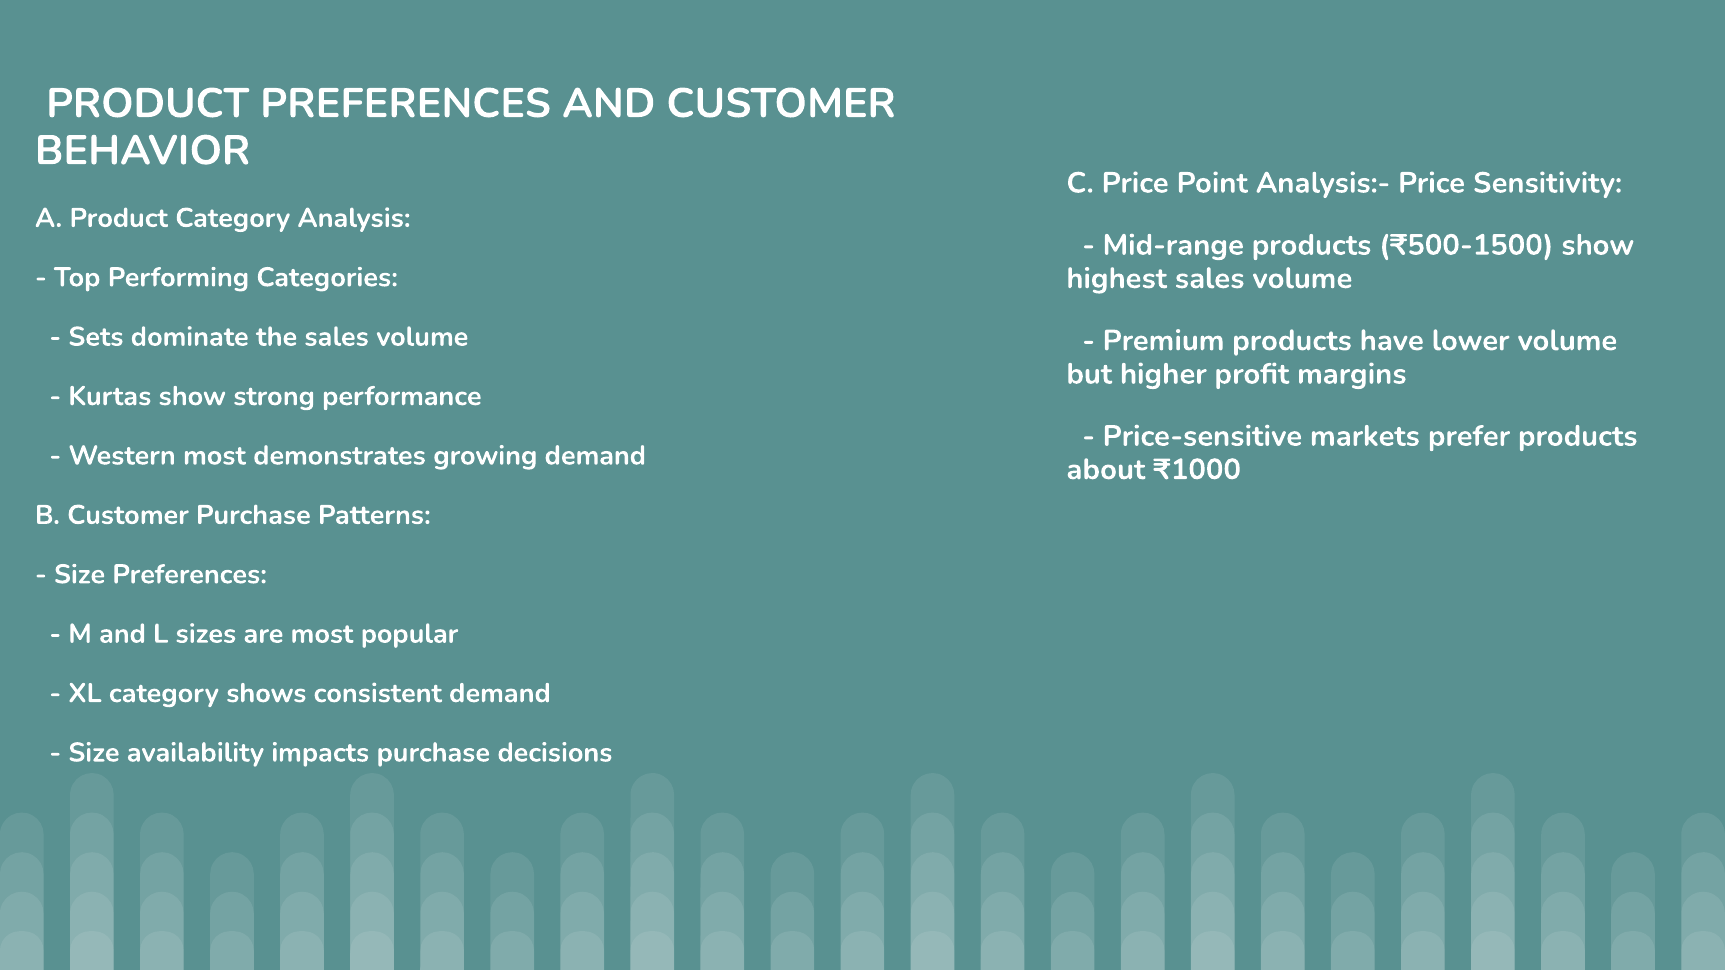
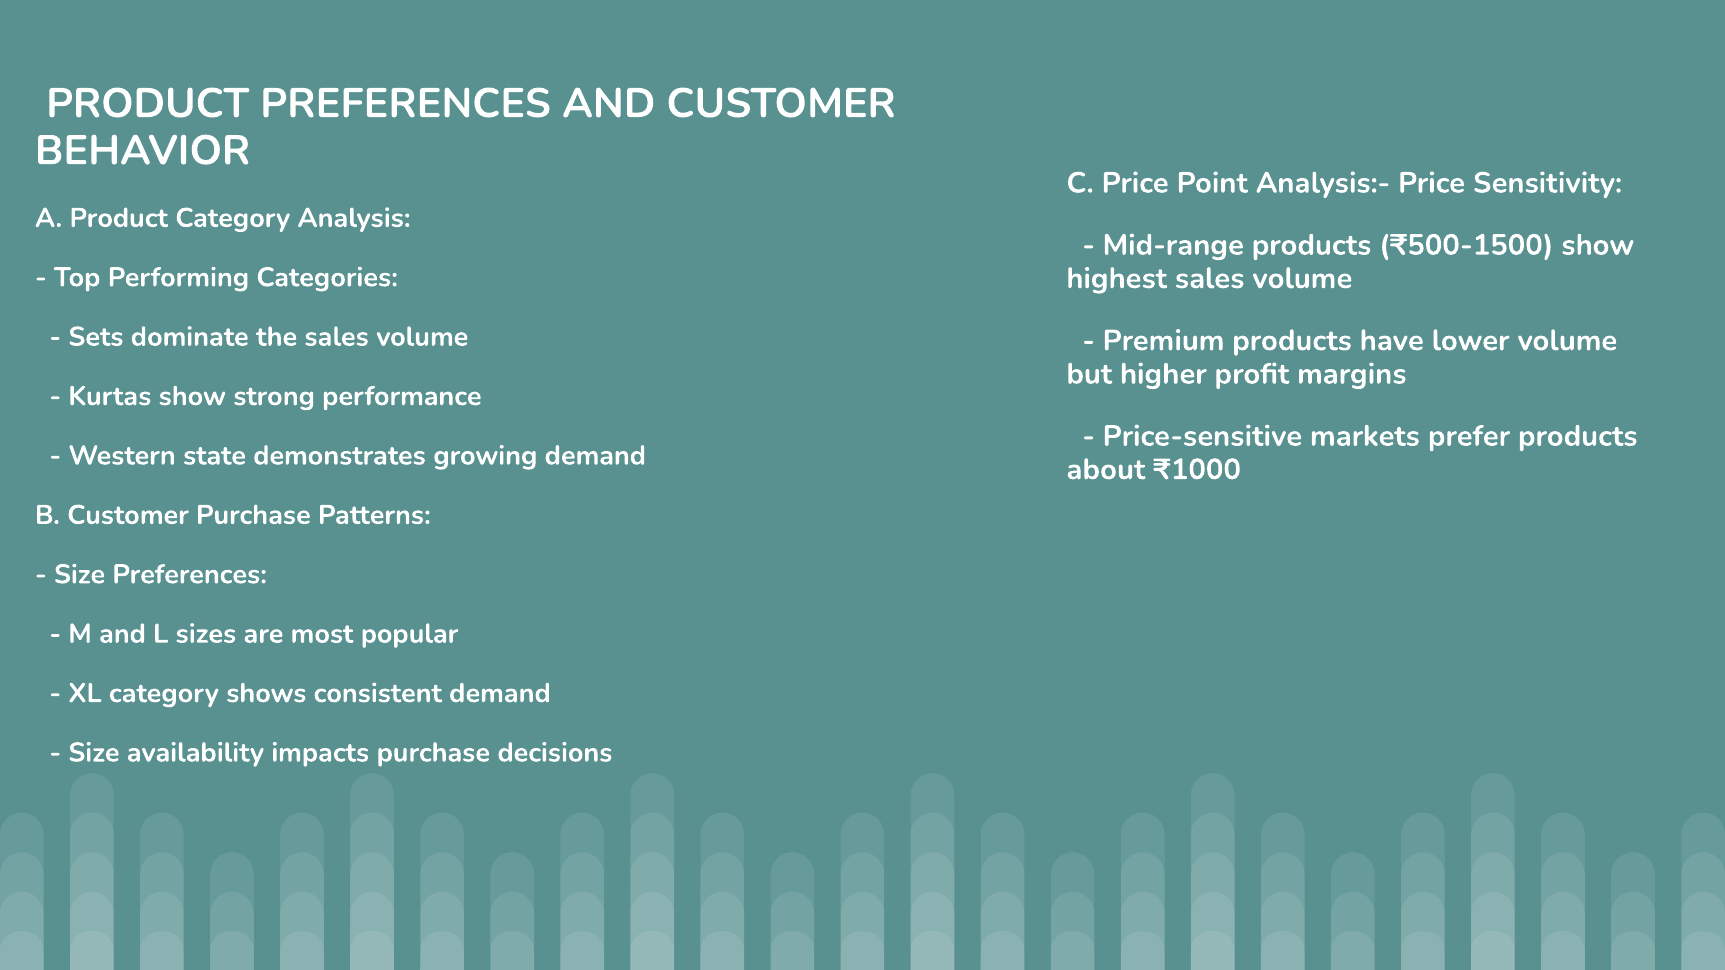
Western most: most -> state (215, 456)
